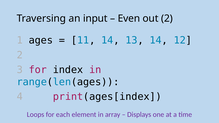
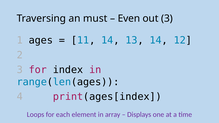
input: input -> must (95, 18)
out 2: 2 -> 3 (167, 18)
